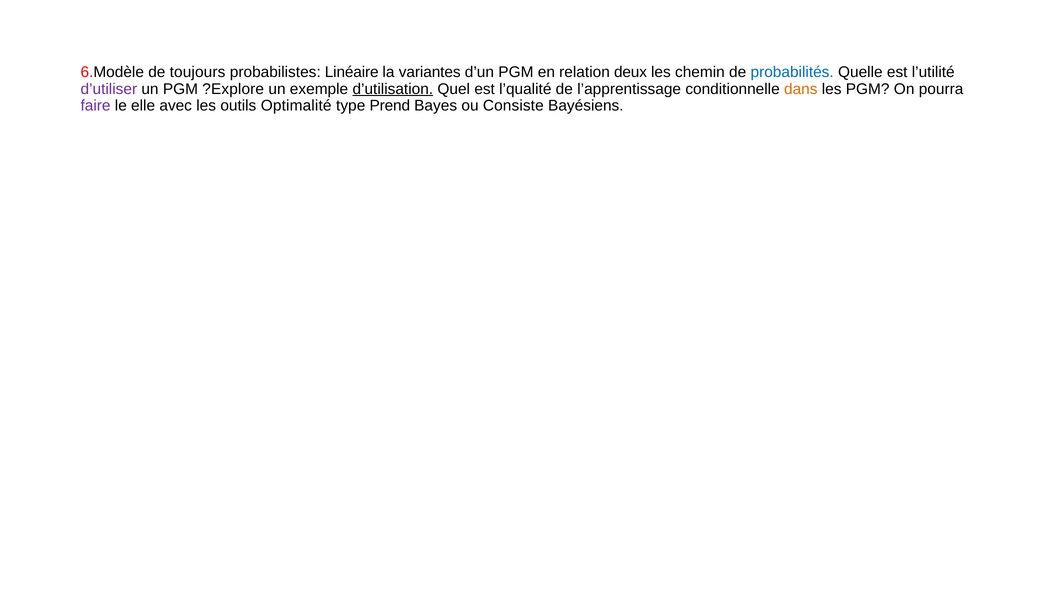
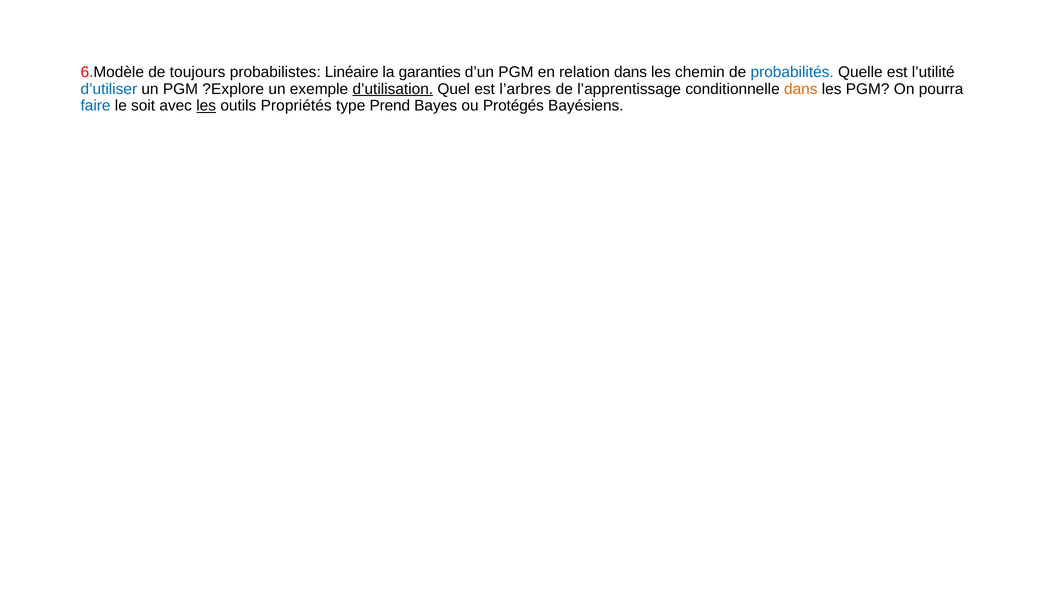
variantes: variantes -> garanties (430, 72)
relation deux: deux -> dans (630, 72)
d’utiliser colour: purple -> blue (109, 89)
l’qualité: l’qualité -> l’arbres (525, 89)
faire colour: purple -> blue (96, 106)
elle: elle -> soit (143, 106)
les underline: none -> present (206, 106)
Optimalité: Optimalité -> Propriétés (296, 106)
Consiste: Consiste -> Protégés (513, 106)
